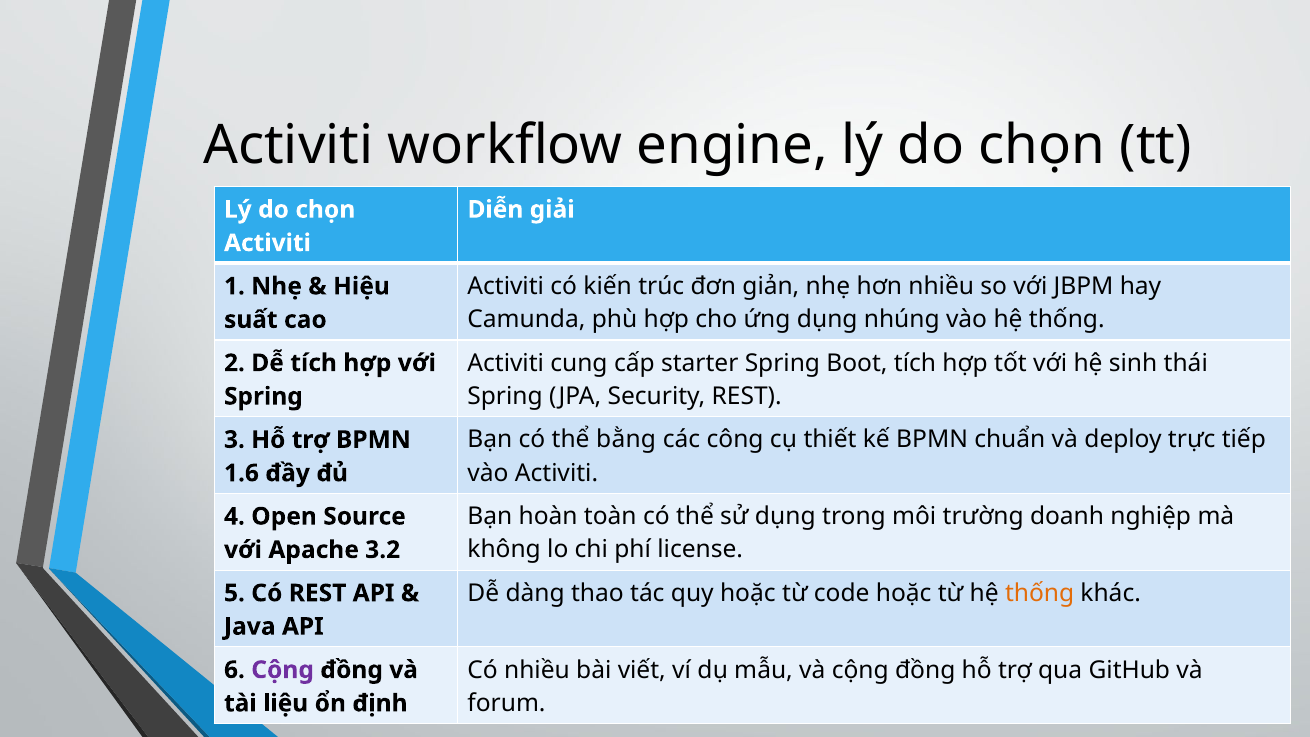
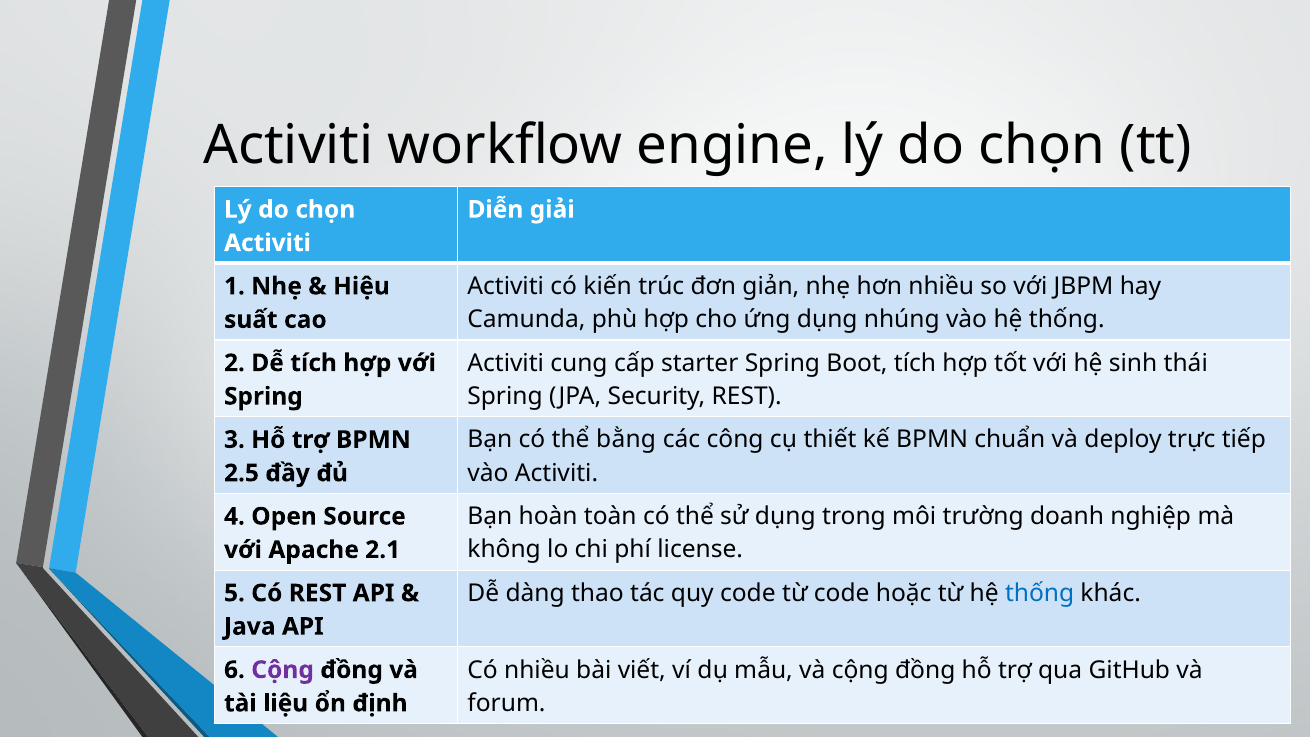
1.6: 1.6 -> 2.5 (241, 473)
3.2: 3.2 -> 2.1 (383, 550)
quy hoặc: hoặc -> code (748, 593)
thống colour: orange -> blue (1040, 593)
